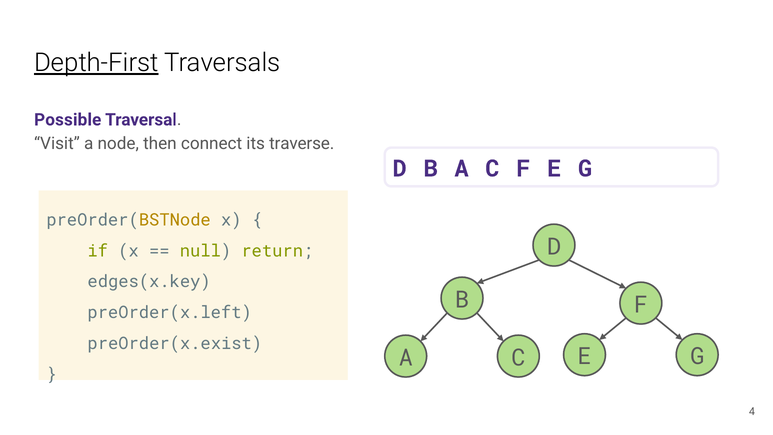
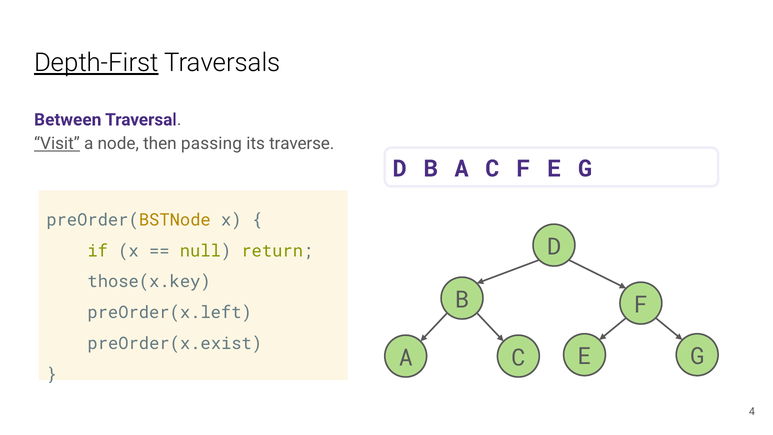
Possible: Possible -> Between (68, 120)
Visit underline: none -> present (57, 143)
connect: connect -> passing (211, 143)
edges(x.key: edges(x.key -> those(x.key (149, 282)
